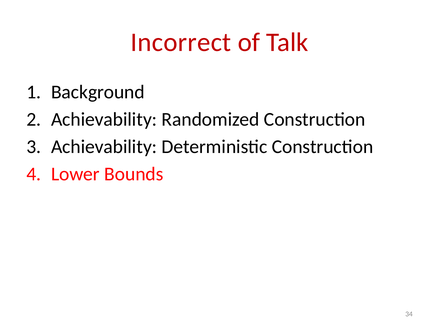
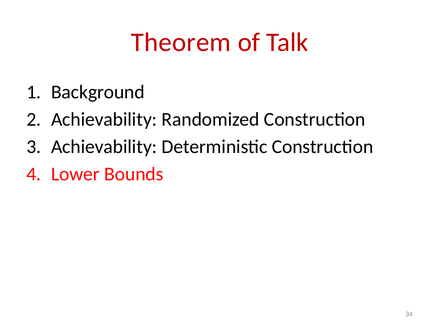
Incorrect: Incorrect -> Theorem (181, 42)
